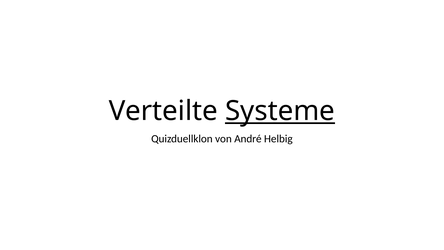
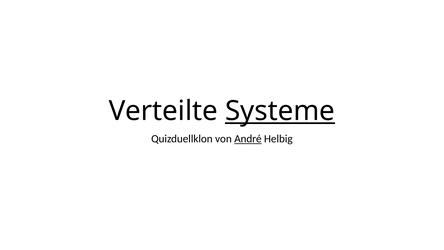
André underline: none -> present (248, 139)
